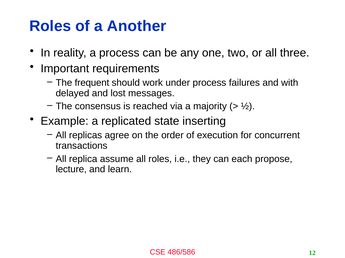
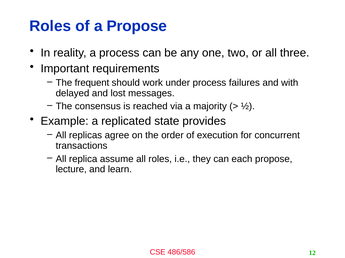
a Another: Another -> Propose (137, 26)
inserting: inserting -> provides (204, 121)
